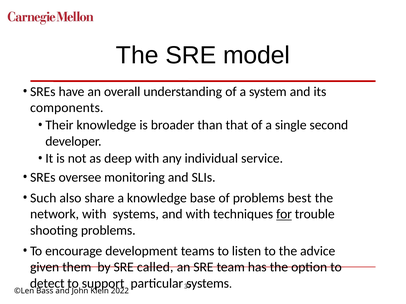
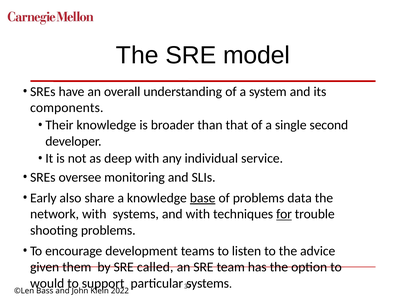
Such: Such -> Early (43, 198)
base underline: none -> present (203, 198)
best: best -> data (300, 198)
detect: detect -> would (47, 284)
